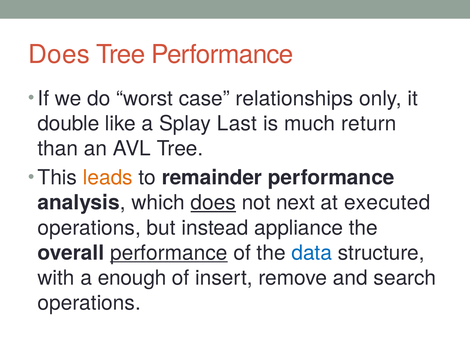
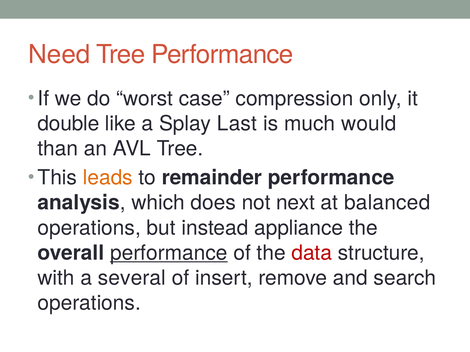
Does: Does -> Need (59, 55)
relationships: relationships -> compression (295, 99)
return: return -> would (369, 124)
does underline: present -> none (213, 203)
executed: executed -> balanced (387, 203)
data colour: blue -> red (312, 253)
enough: enough -> several (132, 278)
